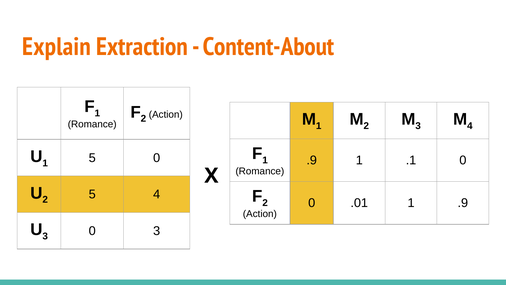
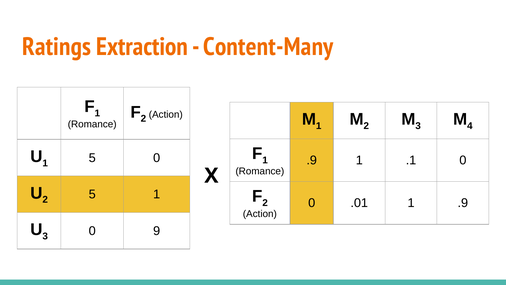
Explain: Explain -> Ratings (57, 47)
Content-About: Content-About -> Content-Many (268, 47)
5 4: 4 -> 1 (157, 194)
0 3: 3 -> 9 (157, 231)
